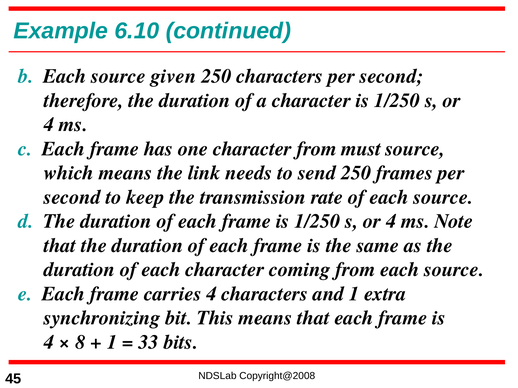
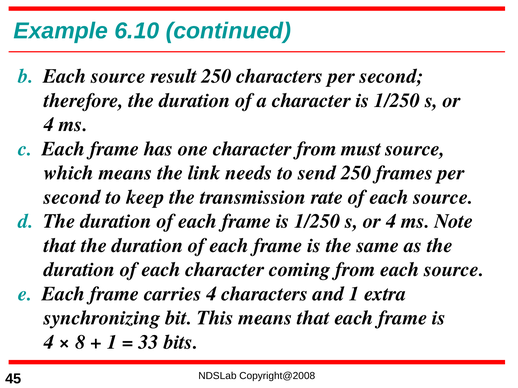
given: given -> result (174, 76)
